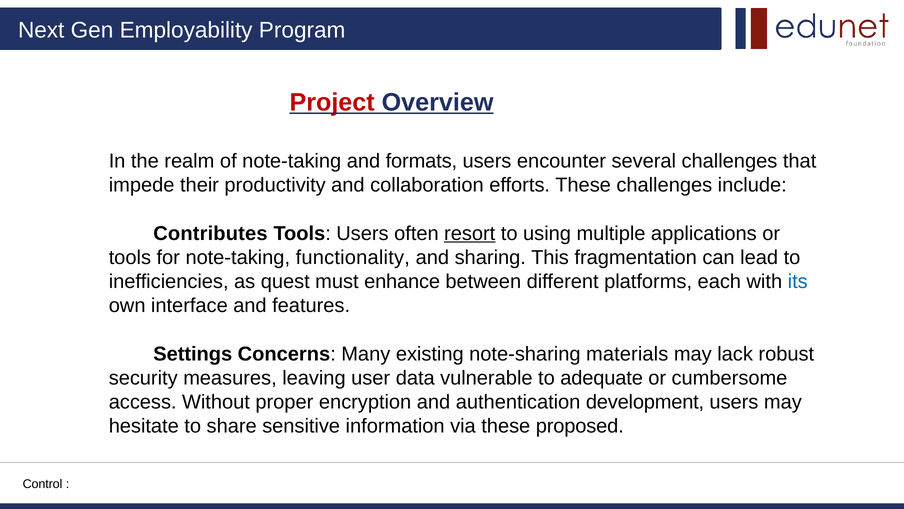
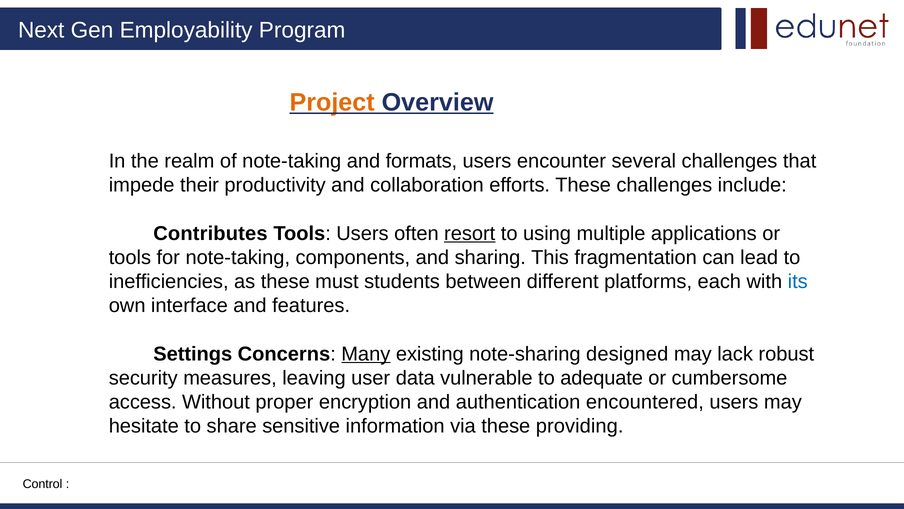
Project colour: red -> orange (332, 102)
functionality: functionality -> components (353, 257)
as quest: quest -> these (285, 281)
enhance: enhance -> students (402, 281)
Many underline: none -> present (366, 354)
materials: materials -> designed (627, 354)
development: development -> encountered (645, 402)
proposed: proposed -> providing (580, 426)
